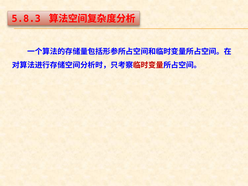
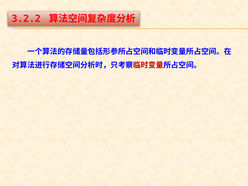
5.8.3: 5.8.3 -> 3.2.2 (26, 19)
